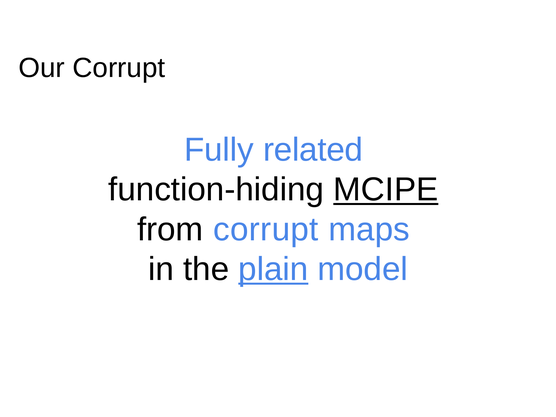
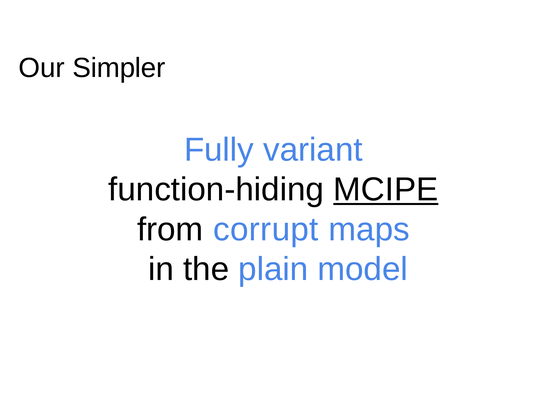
Our Corrupt: Corrupt -> Simpler (119, 68)
related: related -> variant (313, 150)
plain underline: present -> none (273, 269)
